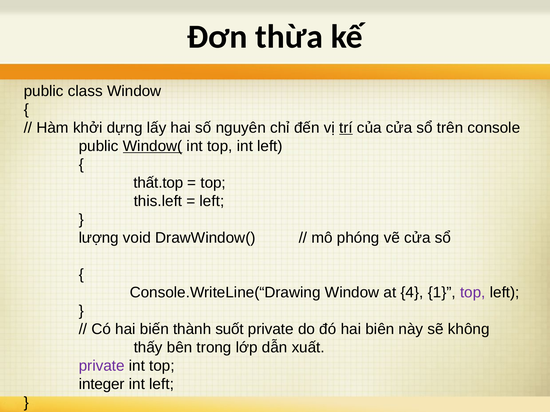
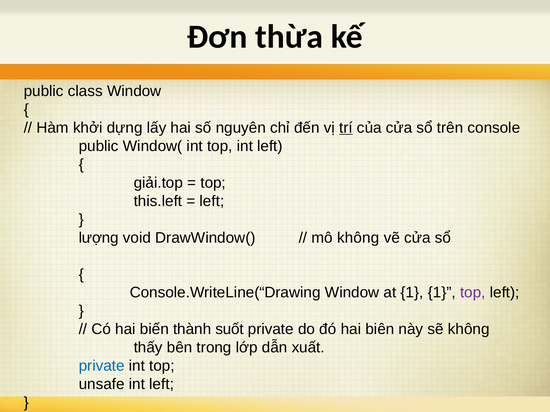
Window( underline: present -> none (153, 146)
thất.top: thất.top -> giải.top (158, 183)
mô phóng: phóng -> không (358, 238)
at 4: 4 -> 1 (412, 293)
private colour: purple -> blue (102, 366)
integer: integer -> unsafe (102, 385)
